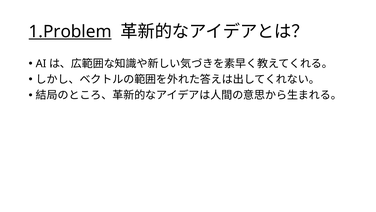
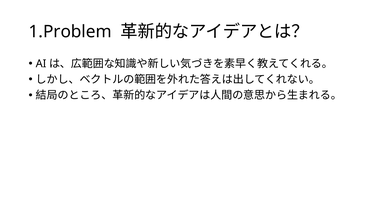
1.Problem underline: present -> none (70, 32)
